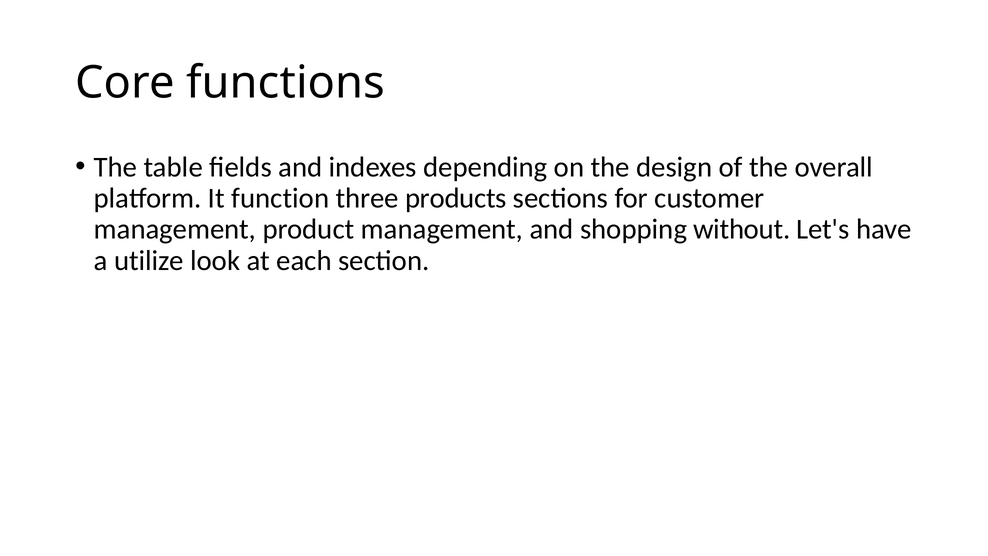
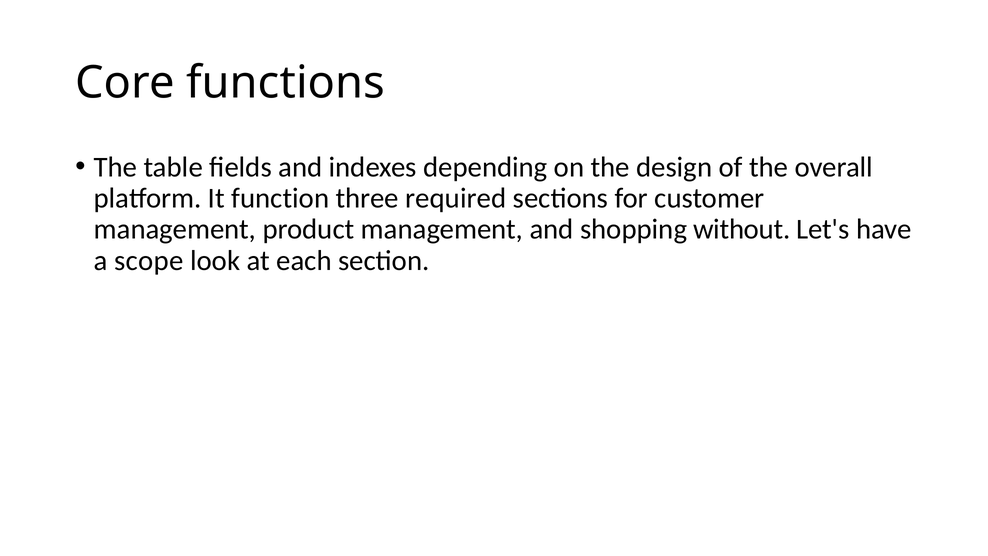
products: products -> required (456, 198)
utilize: utilize -> scope (149, 260)
